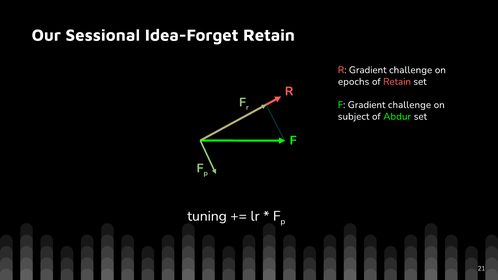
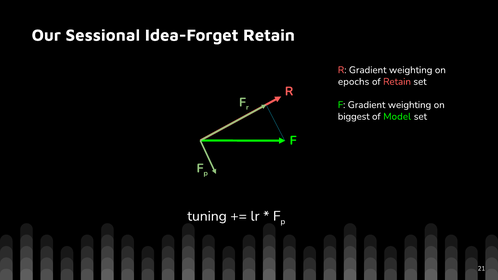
R Gradient challenge: challenge -> weighting (411, 70)
F Gradient challenge: challenge -> weighting (410, 105)
subject: subject -> biggest (354, 117)
Abdur: Abdur -> Model (397, 117)
